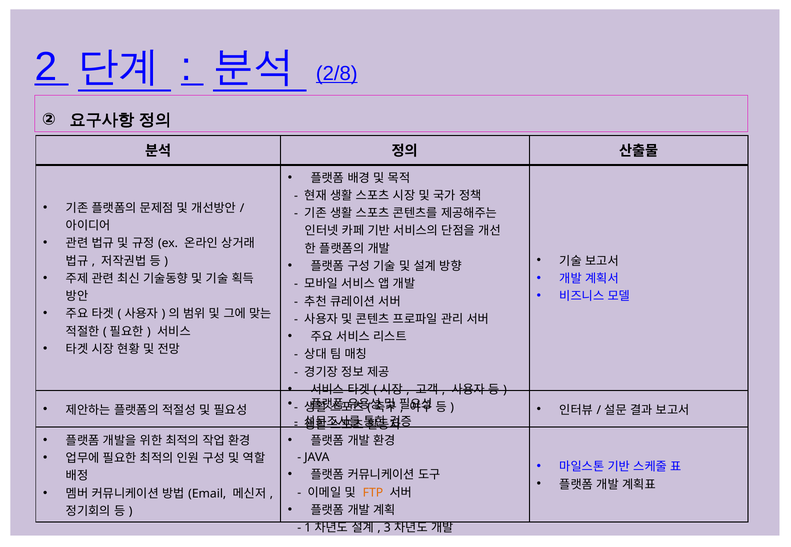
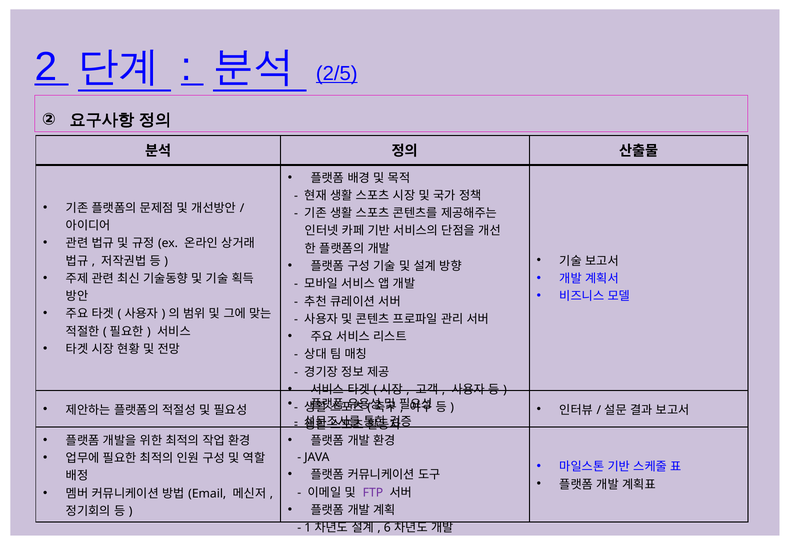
2/8: 2/8 -> 2/5 (337, 74)
FTP colour: orange -> purple (373, 493)
3: 3 -> 6 (387, 528)
